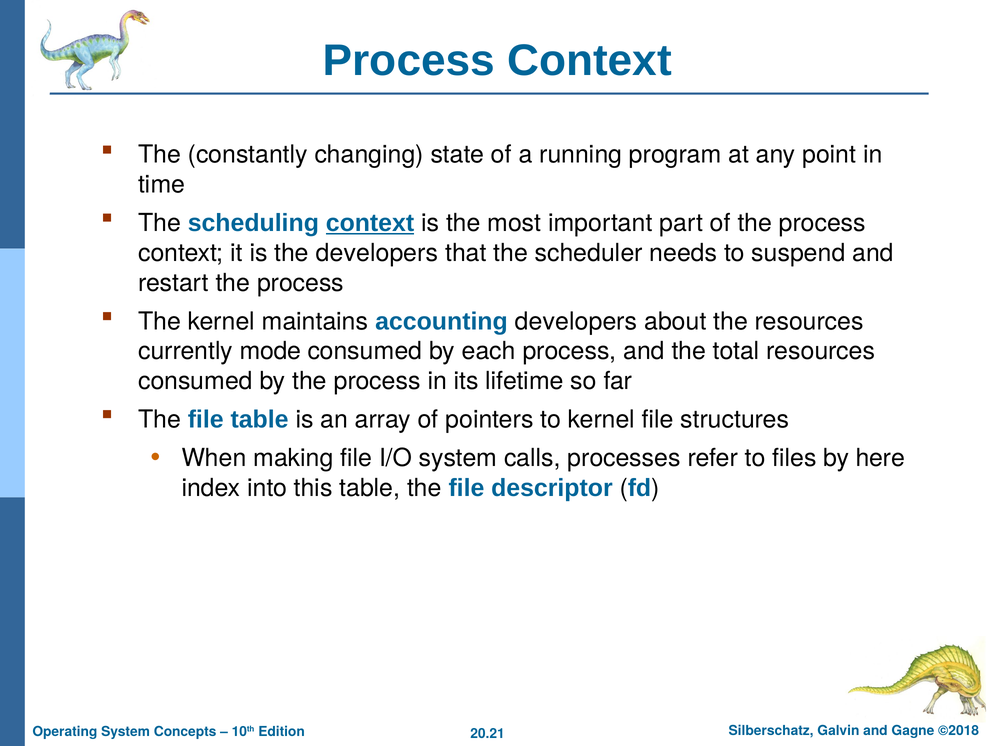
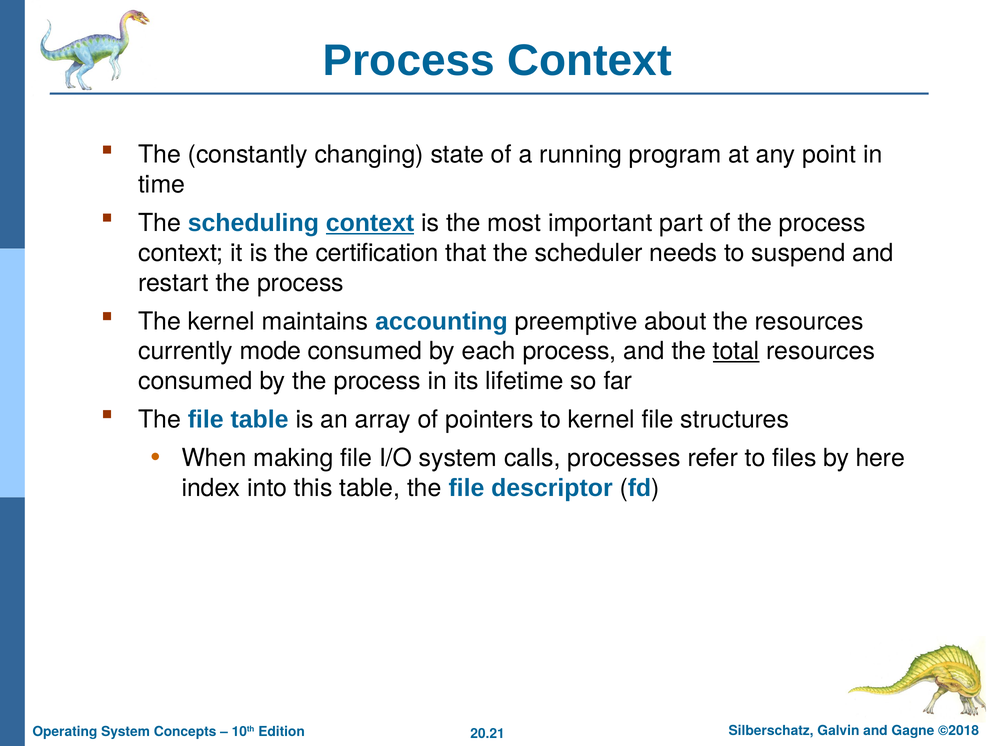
the developers: developers -> certification (377, 253)
accounting developers: developers -> preemptive (576, 321)
total underline: none -> present (736, 351)
